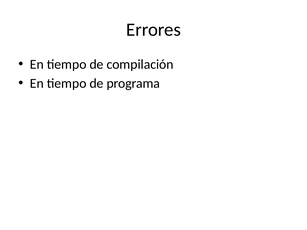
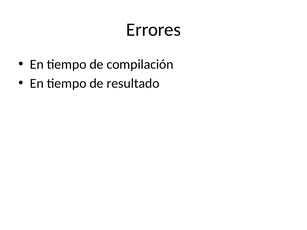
programa: programa -> resultado (133, 84)
